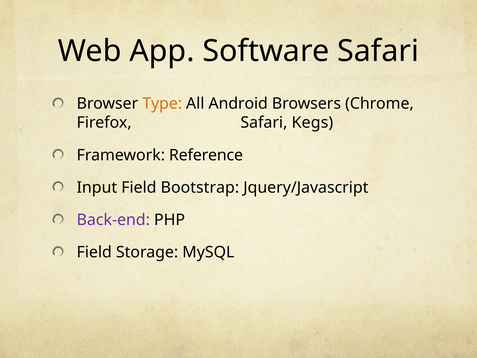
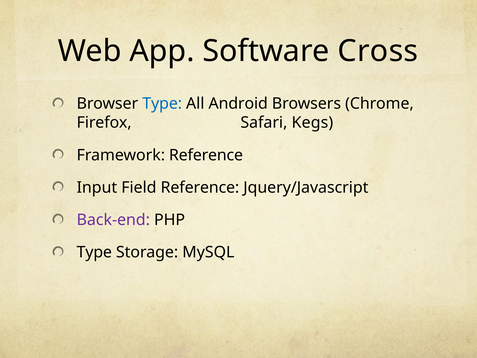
Software Safari: Safari -> Cross (378, 51)
Type colour: orange -> blue (162, 104)
Field Bootstrap: Bootstrap -> Reference (200, 187)
Field: Field -> Type (94, 252)
